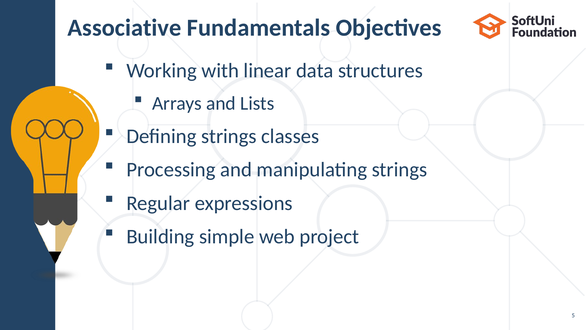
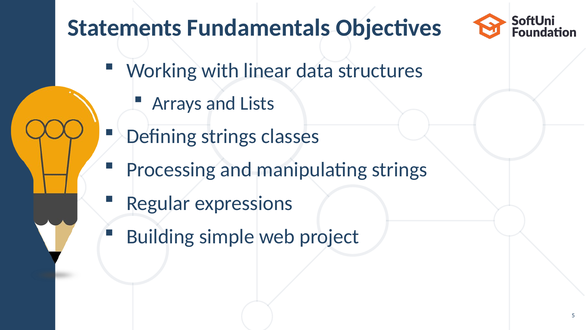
Associative: Associative -> Statements (125, 28)
